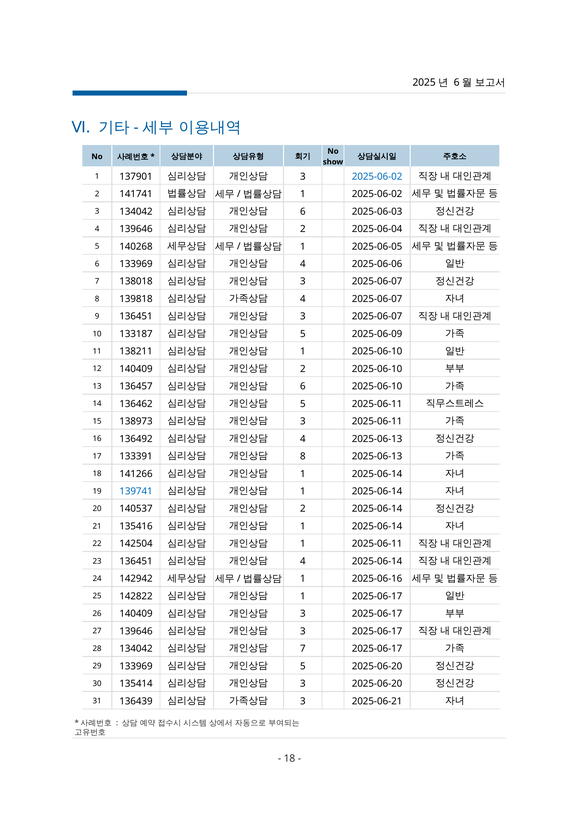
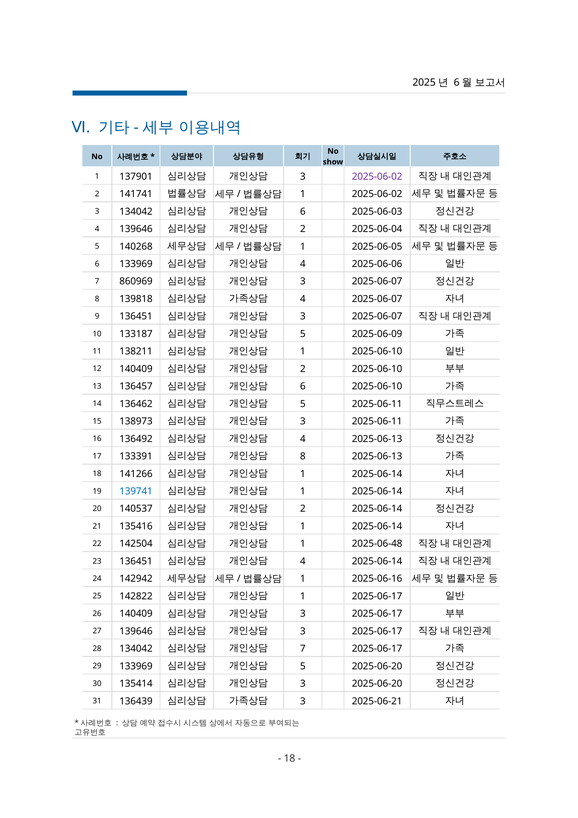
2025-06-02 colour: blue -> purple (377, 177)
138018: 138018 -> 860969 (136, 281)
1 2025-06-11: 2025-06-11 -> 2025-06-48 (377, 544)
